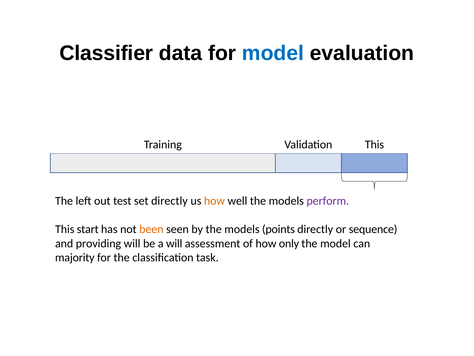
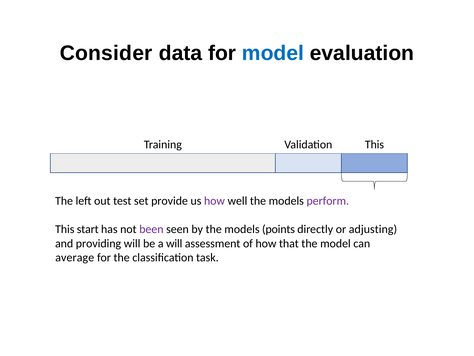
Classifier: Classifier -> Consider (106, 53)
set directly: directly -> provide (170, 201)
how colour: orange -> purple (214, 201)
been colour: orange -> purple (151, 229)
sequence: sequence -> adjusting (373, 229)
only: only -> that (289, 243)
majority: majority -> average (75, 257)
